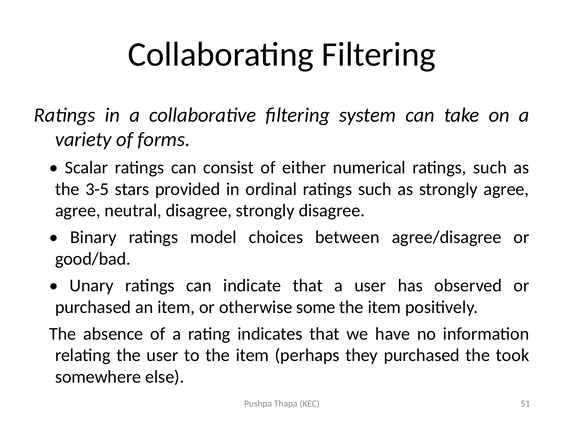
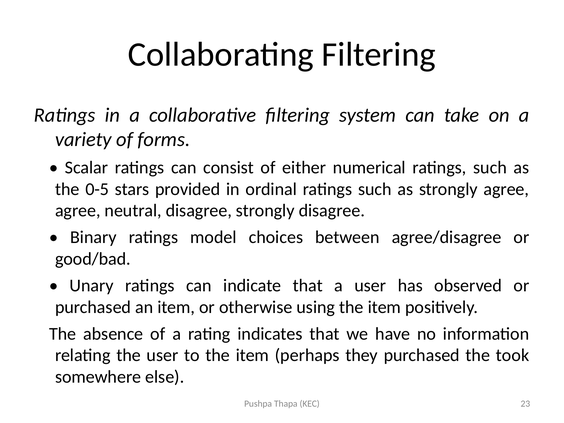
3-5: 3-5 -> 0-5 (97, 189)
some: some -> using (316, 307)
51: 51 -> 23 (525, 404)
